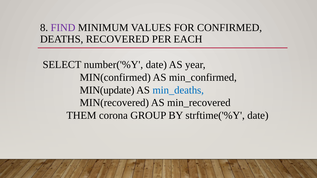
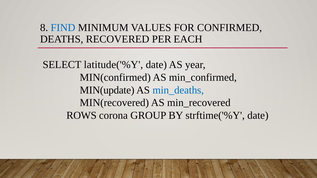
FIND colour: purple -> blue (63, 28)
number('%Y: number('%Y -> latitude('%Y (113, 65)
THEM: THEM -> ROWS (81, 116)
